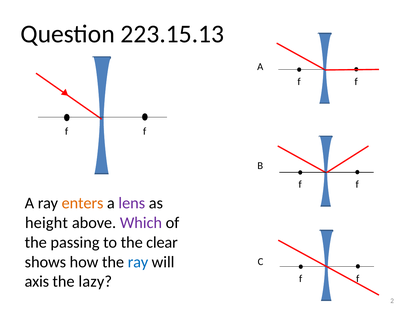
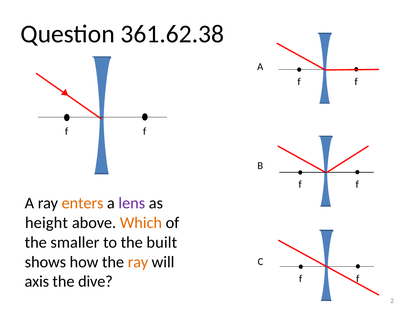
223.15.13: 223.15.13 -> 361.62.38 (172, 34)
Which colour: purple -> orange (141, 222)
passing: passing -> smaller (75, 242)
clear: clear -> built (162, 242)
ray colour: blue -> orange (138, 261)
lazy: lazy -> dive (95, 281)
